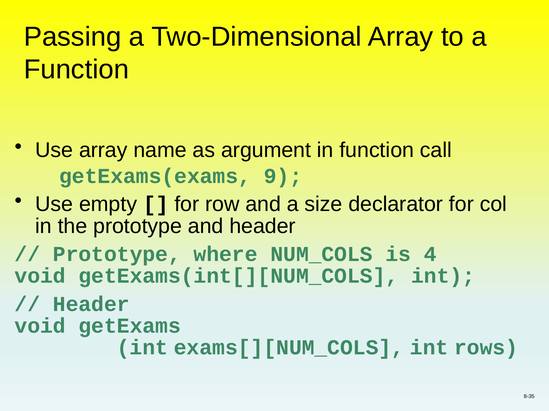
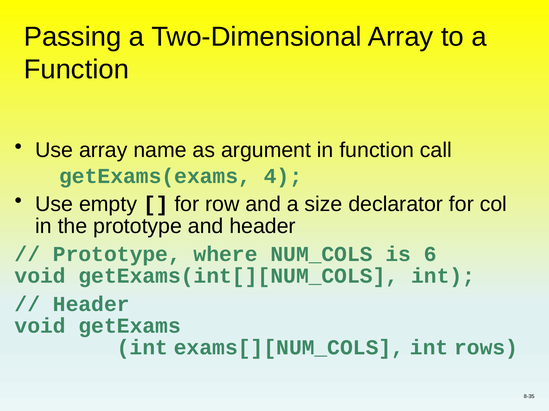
9: 9 -> 4 (283, 176)
4: 4 -> 6 (430, 255)
